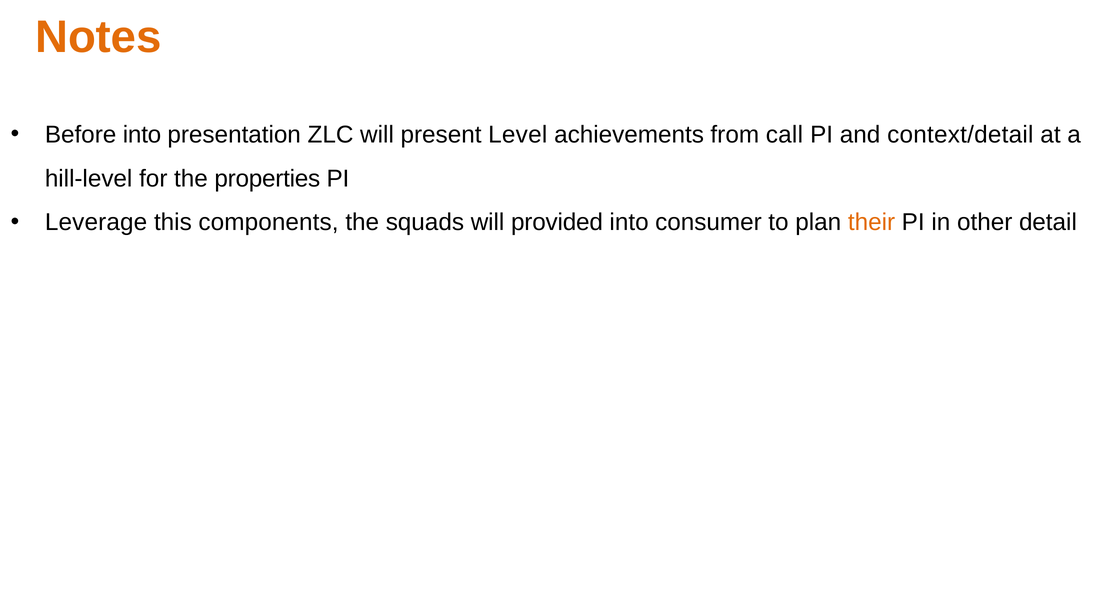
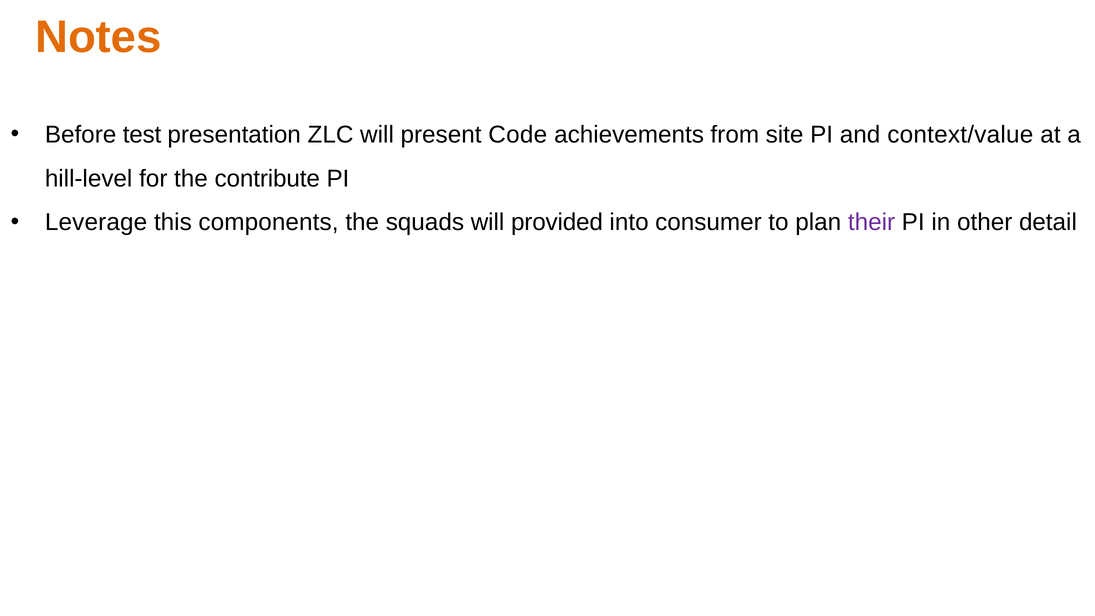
Before into: into -> test (142, 135)
Level: Level -> Code (518, 135)
call: call -> site (785, 135)
context/detail: context/detail -> context/value (960, 135)
properties: properties -> contribute (267, 179)
their colour: orange -> purple (872, 222)
